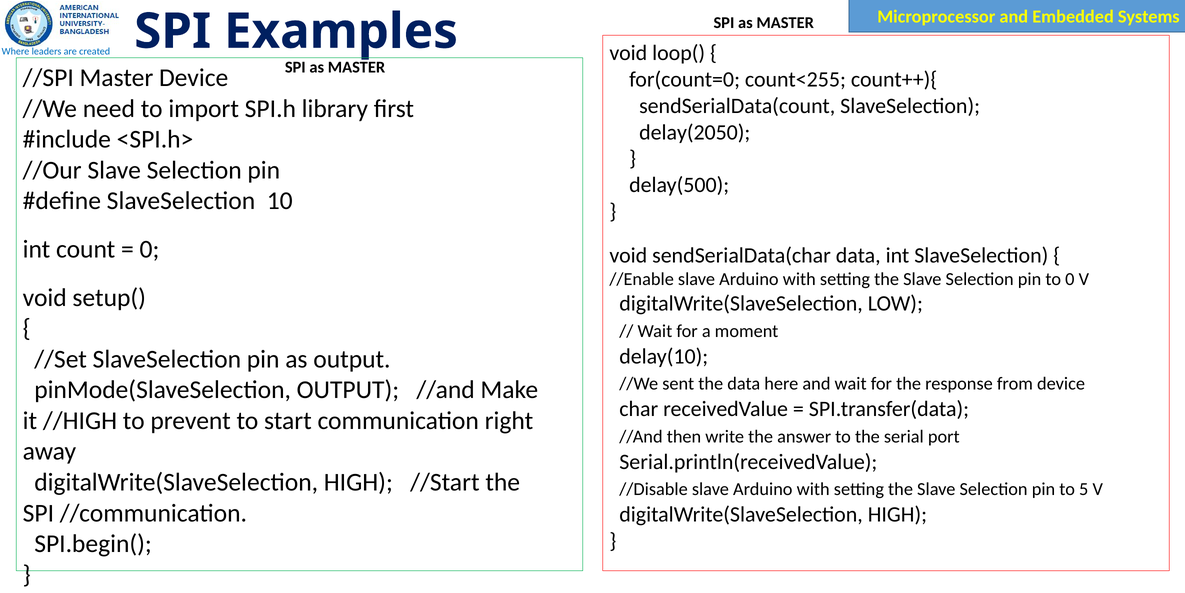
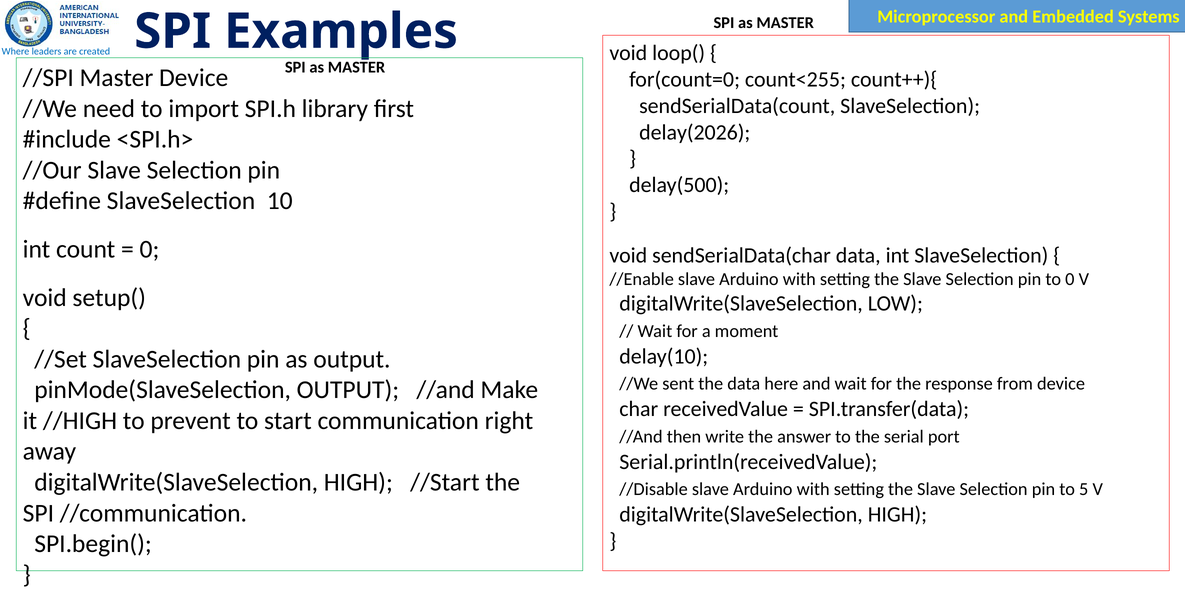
delay(2050: delay(2050 -> delay(2026 (695, 132)
